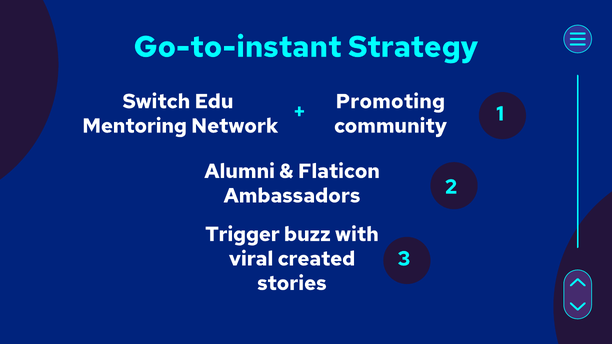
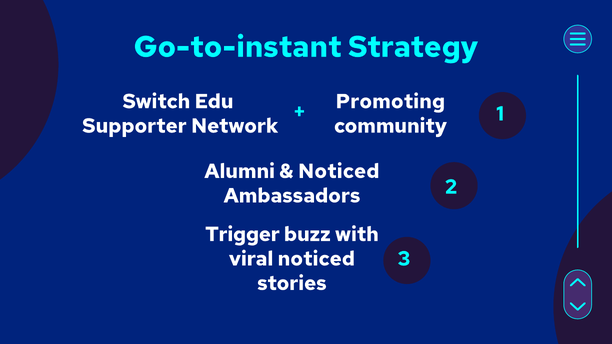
Mentoring: Mentoring -> Supporter (134, 126)
Flaticon: Flaticon -> Noticed (339, 171)
viral created: created -> noticed (316, 259)
